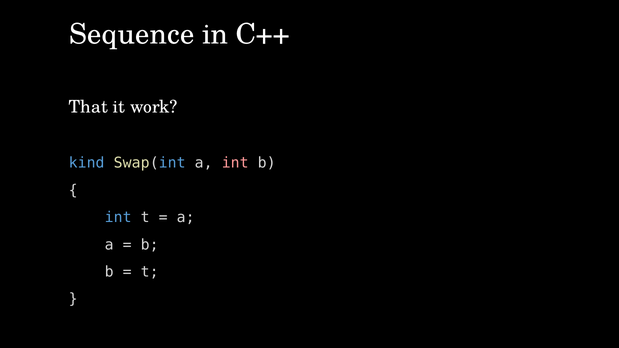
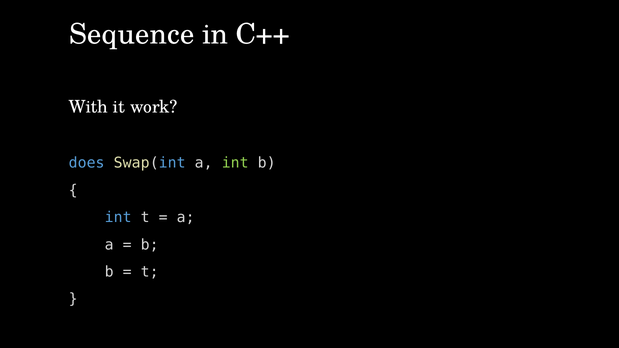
That: That -> With (88, 107)
kind: kind -> does (87, 163)
int colour: pink -> light green (235, 163)
